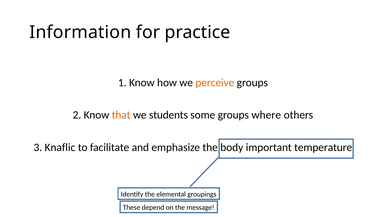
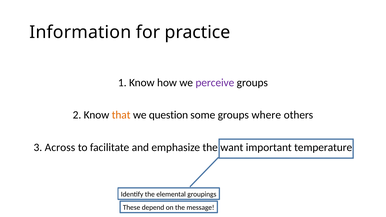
perceive colour: orange -> purple (215, 83)
students: students -> question (168, 115)
Knaflic: Knaflic -> Across (60, 147)
body: body -> want (232, 147)
